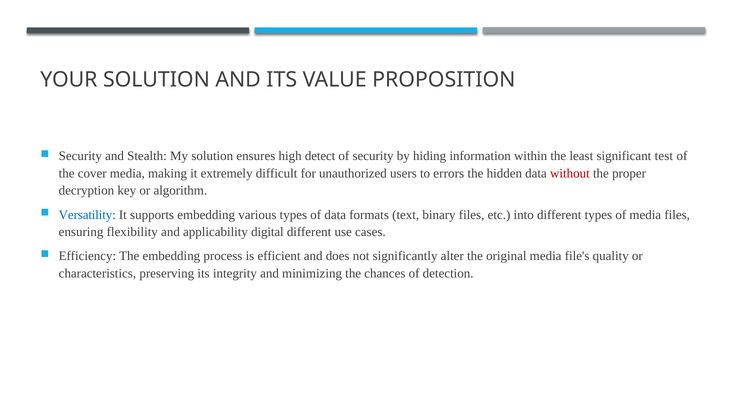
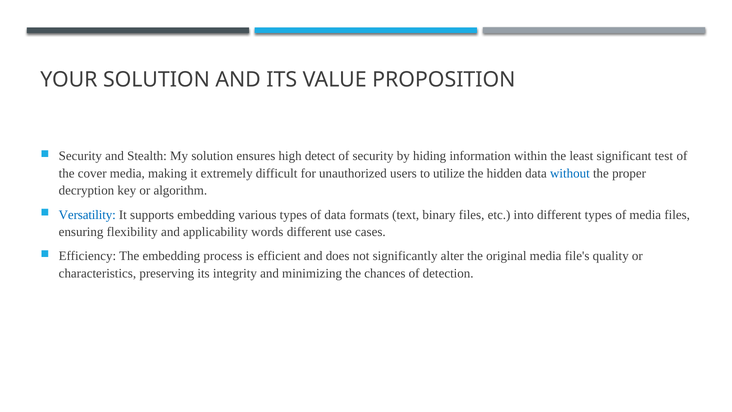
errors: errors -> utilize (449, 173)
without colour: red -> blue (570, 173)
digital: digital -> words (267, 232)
